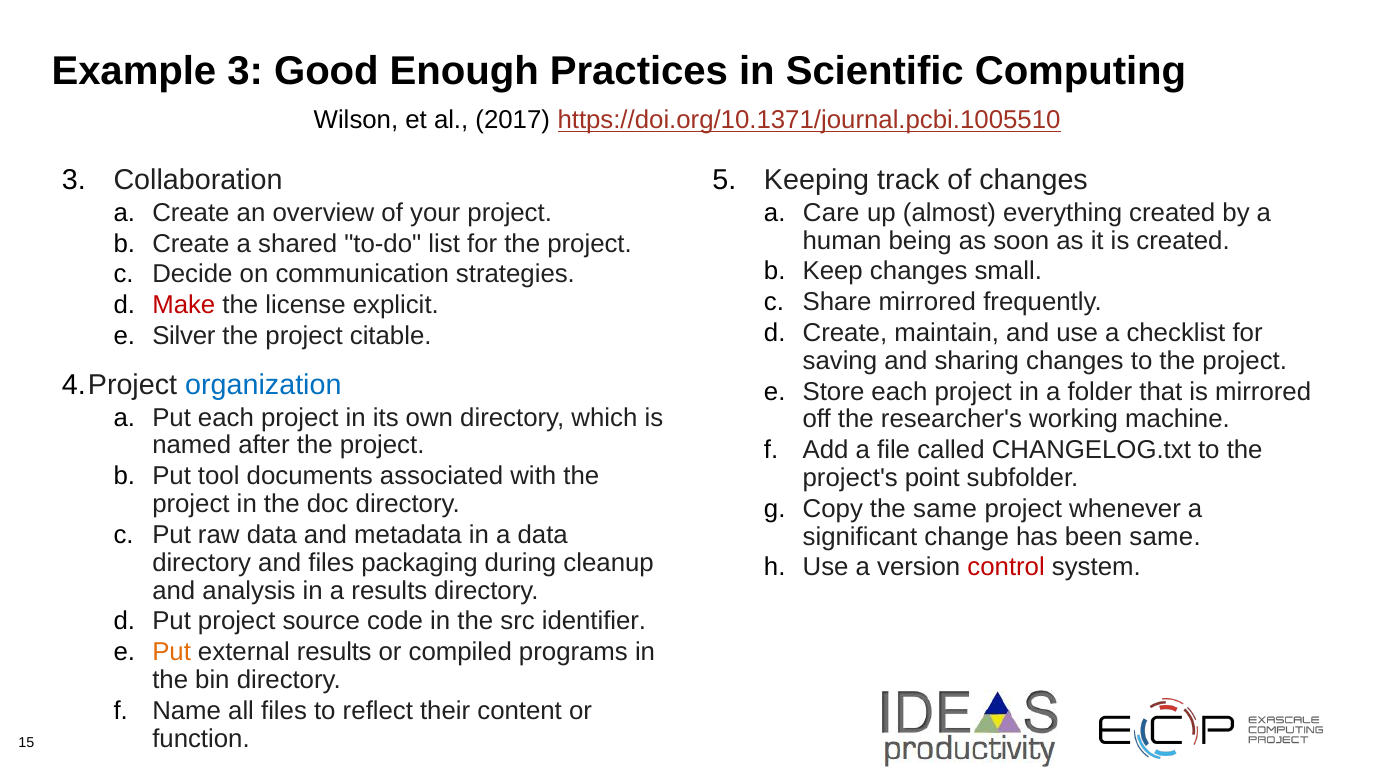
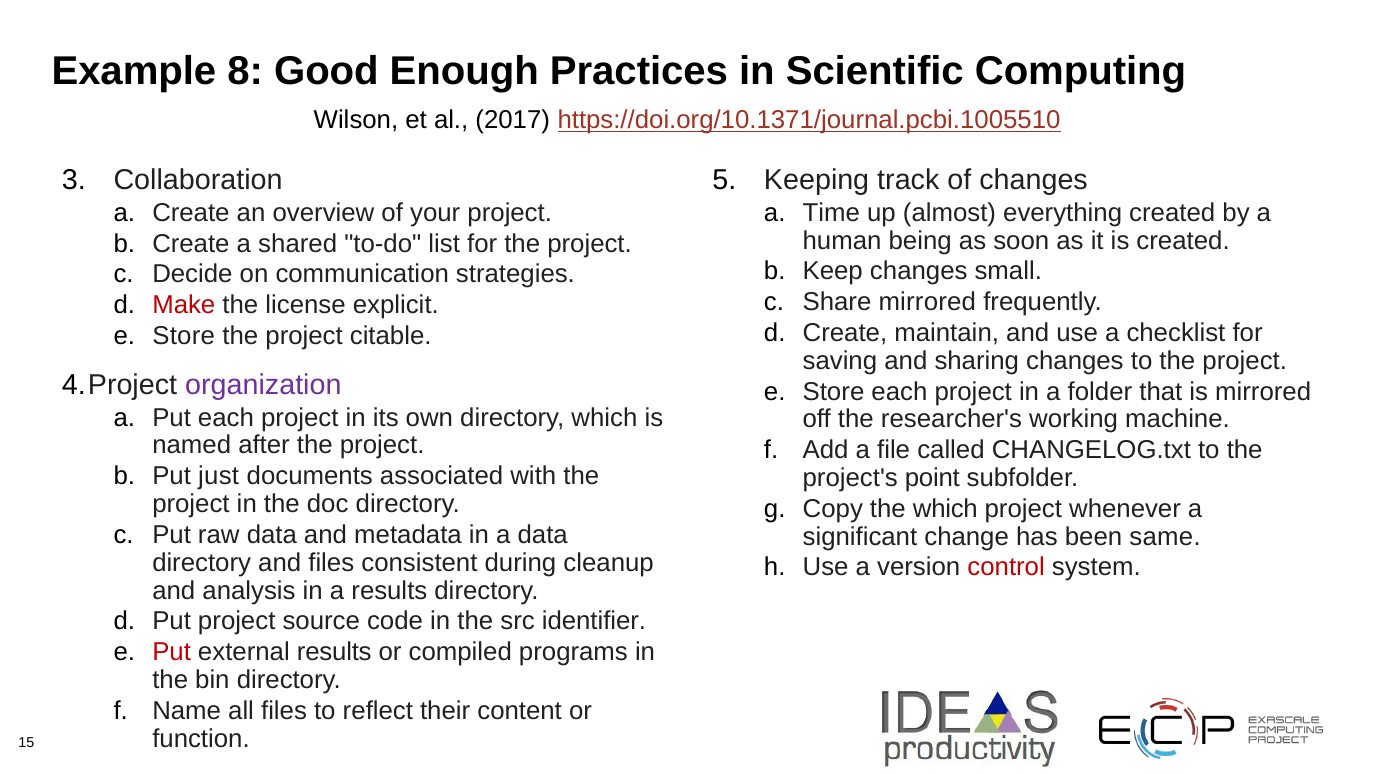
Example 3: 3 -> 8 (245, 71)
Care: Care -> Time (831, 213)
Silver: Silver -> Store (184, 336)
organization colour: blue -> purple (263, 385)
tool: tool -> just (219, 476)
the same: same -> which (945, 509)
packaging: packaging -> consistent (419, 563)
Put colour: orange -> red (172, 652)
